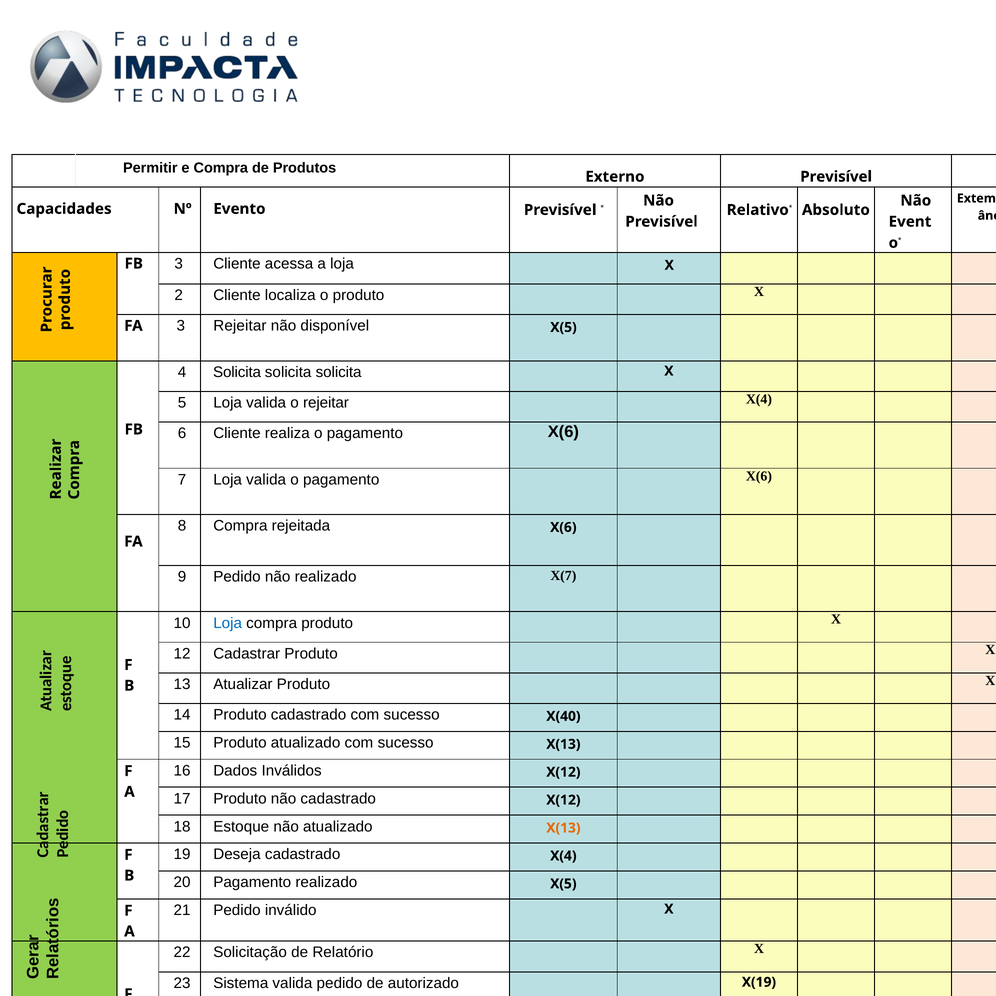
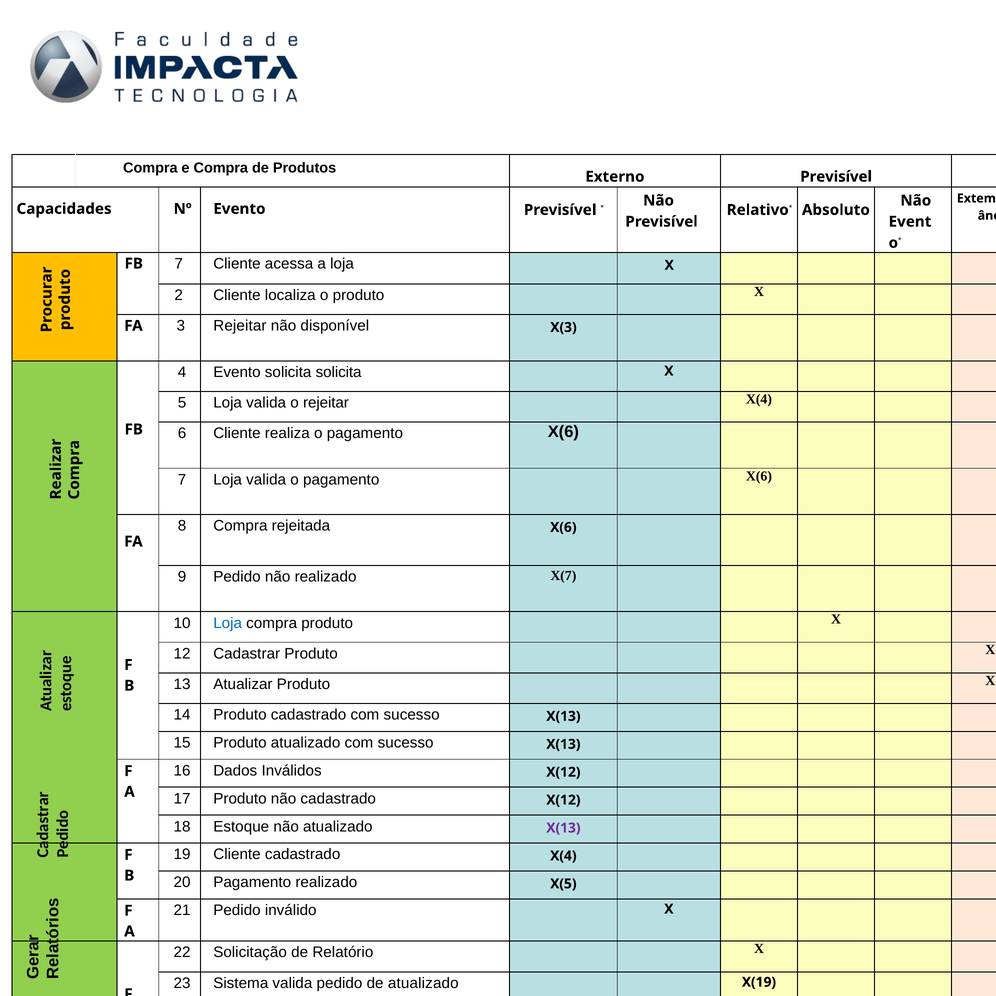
Permitir: Permitir -> Compra (150, 168)
FB 3: 3 -> 7 (179, 264)
disponível X(5: X(5 -> X(3 (564, 327)
4 Solicita: Solicita -> Evento (237, 372)
cadastrado com sucesso X(40: X(40 -> X(13 (563, 716)
X(13 colour: orange -> purple (563, 828)
19 Deseja: Deseja -> Cliente (237, 854)
de autorizado: autorizado -> atualizado (423, 983)
